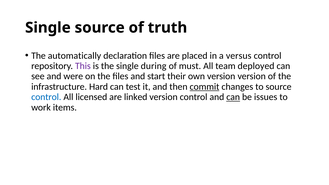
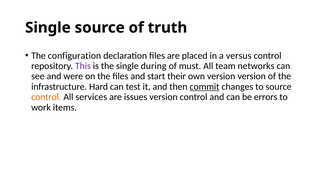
automatically: automatically -> configuration (74, 56)
deployed: deployed -> networks (256, 66)
control colour: blue -> orange (46, 97)
licensed: licensed -> services (91, 97)
linked: linked -> issues (136, 97)
can underline: present -> none (233, 97)
issues: issues -> errors (266, 97)
